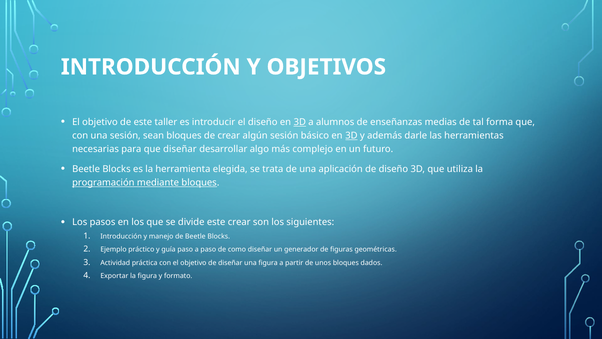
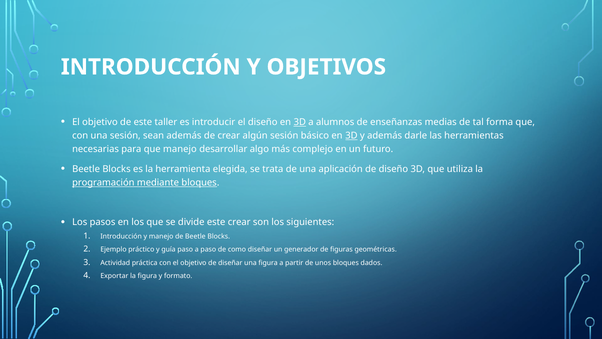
sean bloques: bloques -> además (184, 135)
que diseñar: diseñar -> manejo (180, 149)
